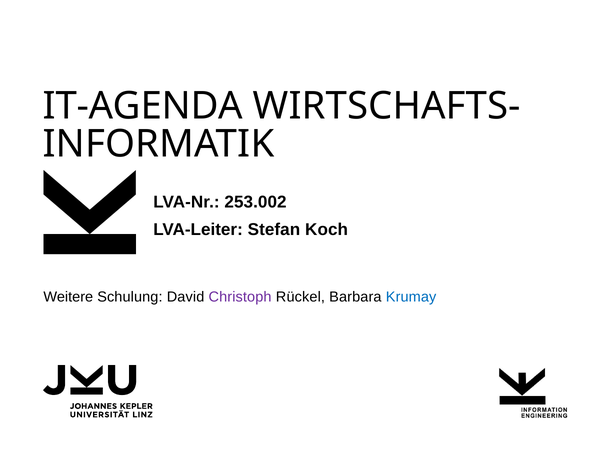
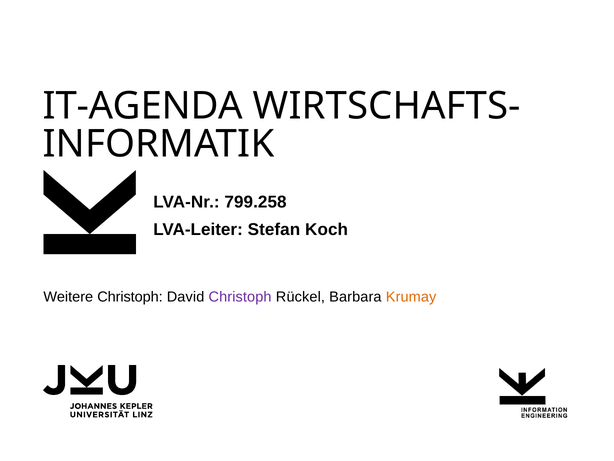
253.002: 253.002 -> 799.258 (256, 202)
Weitere Schulung: Schulung -> Christoph (130, 297)
Krumay colour: blue -> orange (411, 297)
